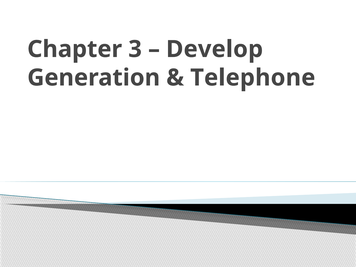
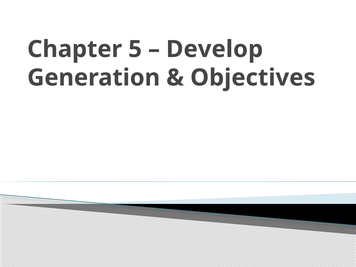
3: 3 -> 5 (135, 49)
Telephone: Telephone -> Objectives (253, 78)
